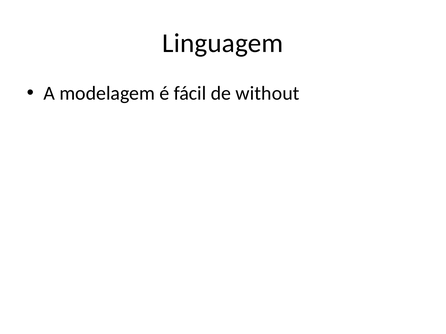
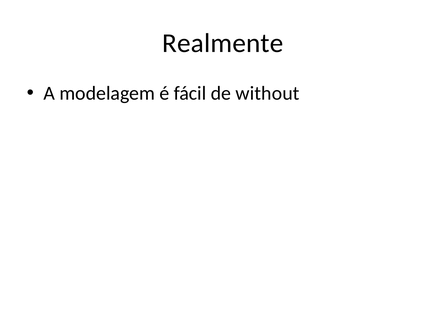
Linguagem: Linguagem -> Realmente (223, 43)
